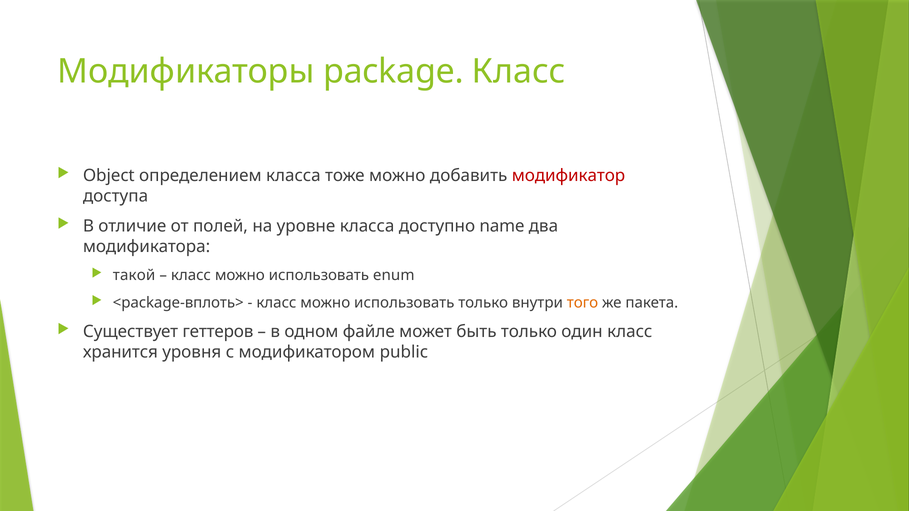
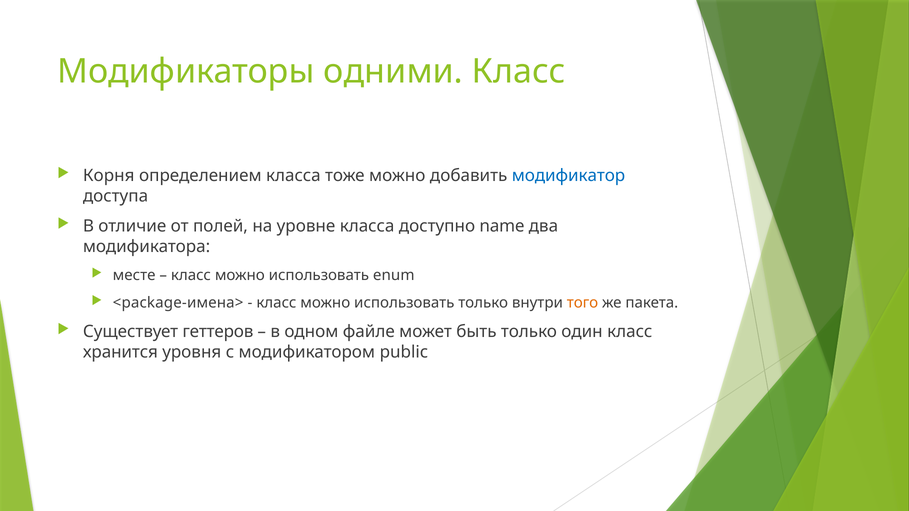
package: package -> одними (393, 72)
Object: Object -> Корня (109, 176)
модификатор colour: red -> blue (569, 176)
такой: такой -> месте (134, 275)
<package-вплоть>: <package-вплоть> -> <package-имена> (178, 303)
